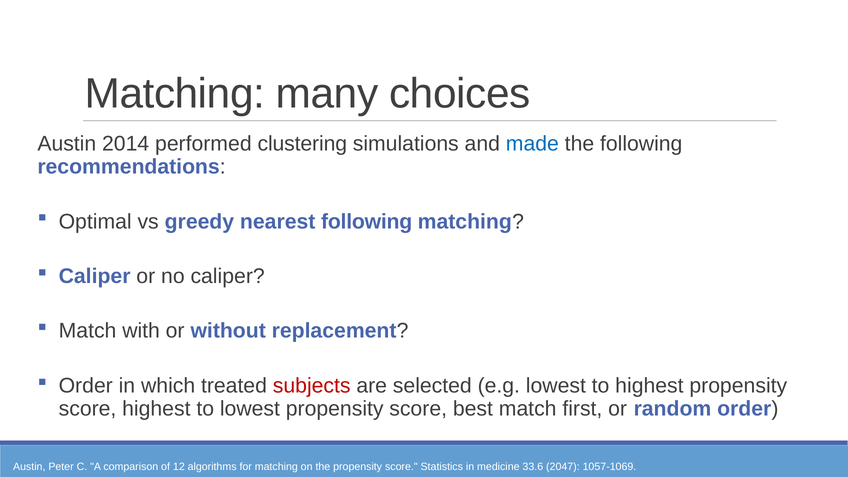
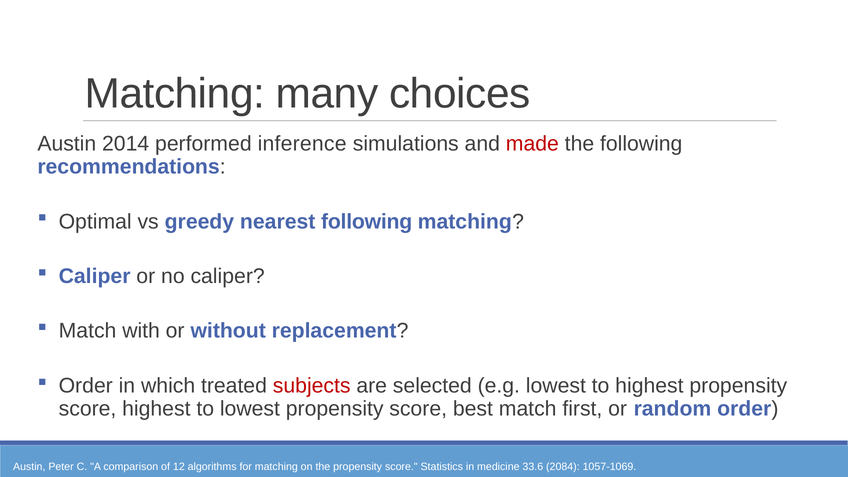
clustering: clustering -> inference (302, 144)
made colour: blue -> red (532, 144)
2047: 2047 -> 2084 (563, 467)
